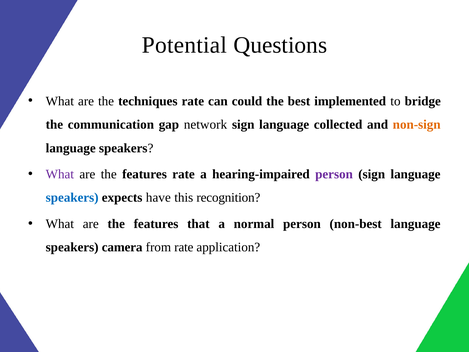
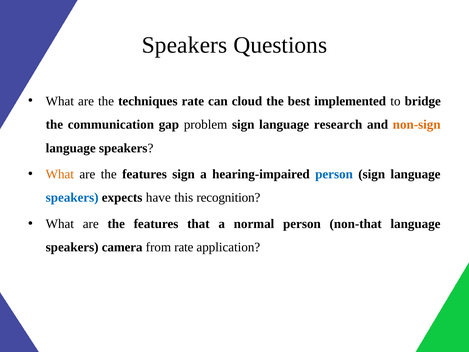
Potential: Potential -> Speakers (185, 45)
could: could -> cloud (247, 101)
network: network -> problem (206, 124)
collected: collected -> research (338, 124)
What colour: purple -> orange (60, 174)
features rate: rate -> sign (184, 174)
person colour: purple -> blue (334, 174)
non-best: non-best -> non-that (356, 224)
